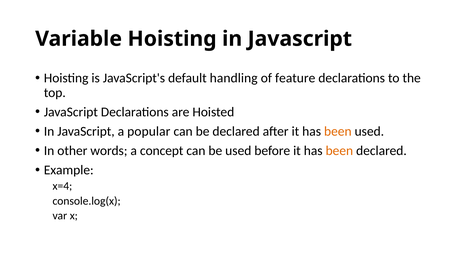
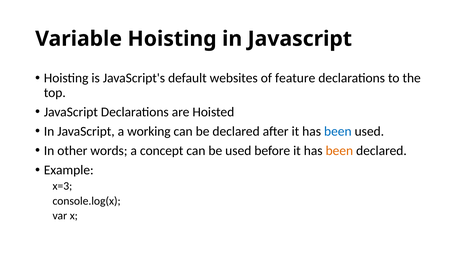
handling: handling -> websites (234, 78)
popular: popular -> working (149, 131)
been colour: orange -> blue (338, 131)
x=4: x=4 -> x=3 (62, 186)
